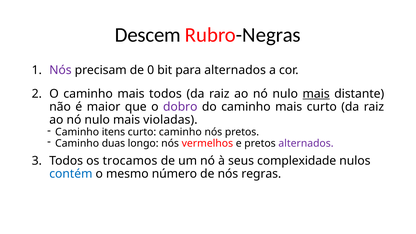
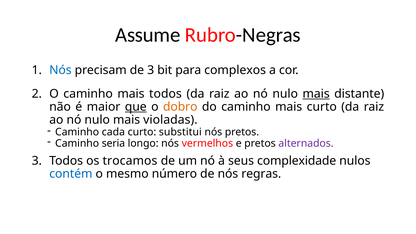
Descem: Descem -> Assume (148, 35)
Nós colour: purple -> blue (60, 70)
de 0: 0 -> 3 (151, 70)
para alternados: alternados -> complexos (235, 70)
que underline: none -> present (136, 107)
dobro colour: purple -> orange (180, 107)
itens: itens -> cada (113, 132)
curto caminho: caminho -> substitui (180, 132)
duas: duas -> seria (113, 143)
